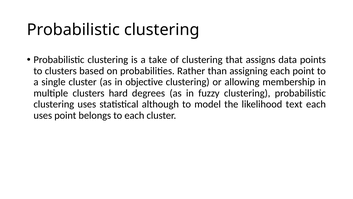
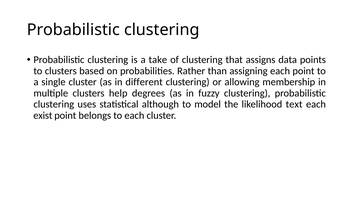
objective: objective -> different (144, 82)
hard: hard -> help (118, 93)
uses: uses -> exist (43, 115)
